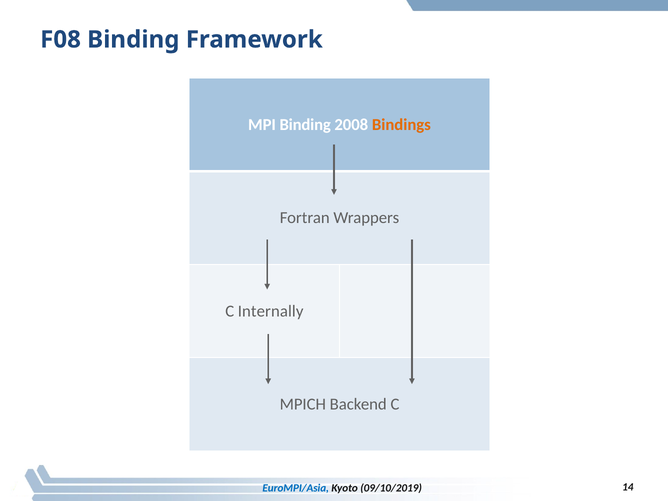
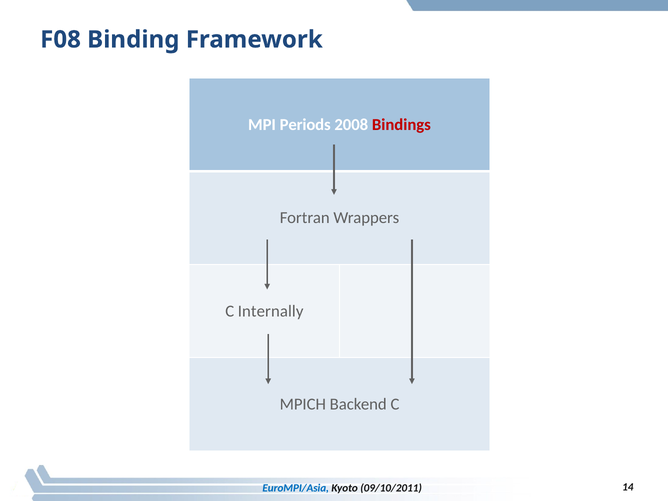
MPI Binding: Binding -> Periods (305, 125)
Bindings colour: orange -> red (401, 125)
09/10/2019: 09/10/2019 -> 09/10/2011 (391, 488)
